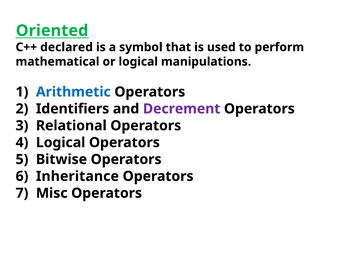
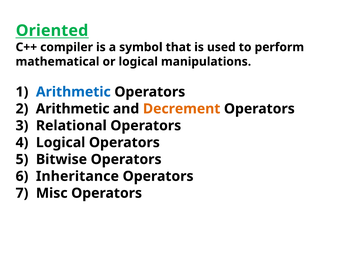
declared: declared -> compiler (67, 47)
Identifiers: Identifiers -> Arithmetic (73, 109)
Decrement colour: purple -> orange (182, 109)
